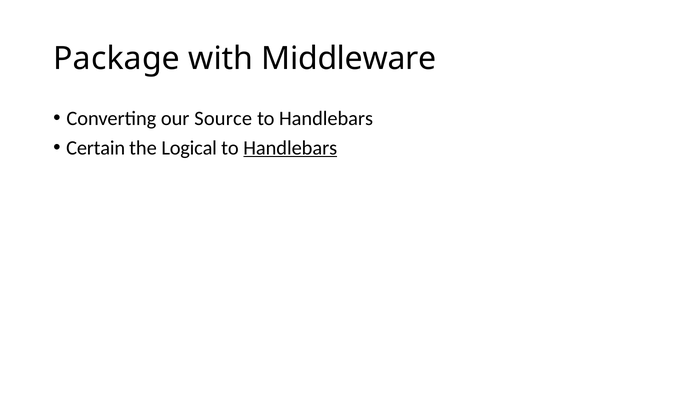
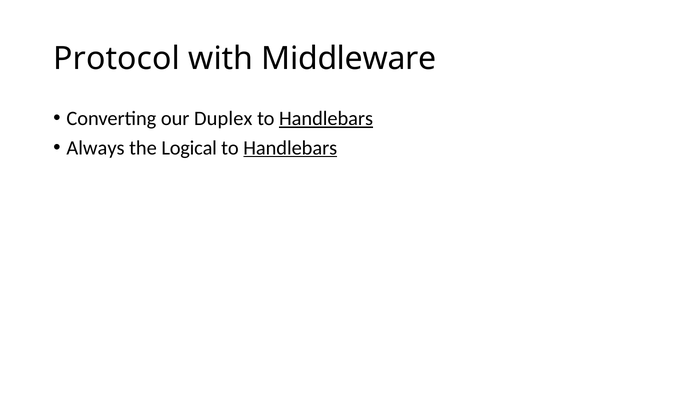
Package: Package -> Protocol (117, 59)
Source: Source -> Duplex (223, 118)
Handlebars underline: none -> present (326, 118)
Certain: Certain -> Always (96, 148)
